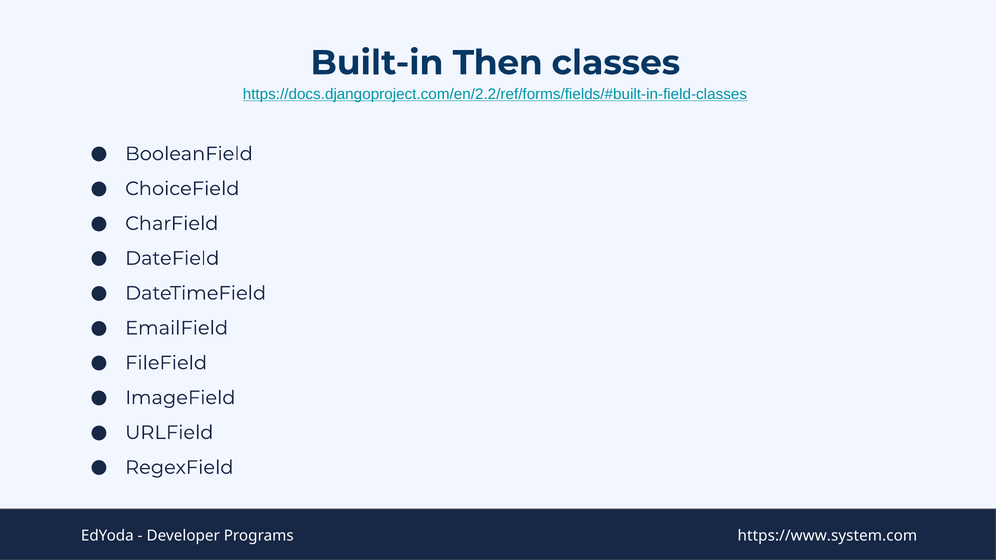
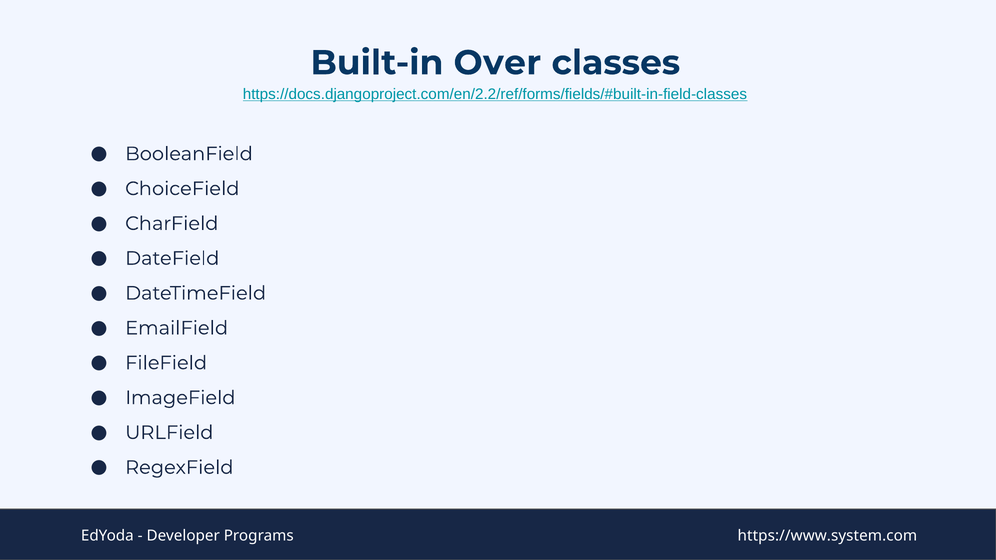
Then: Then -> Over (497, 63)
